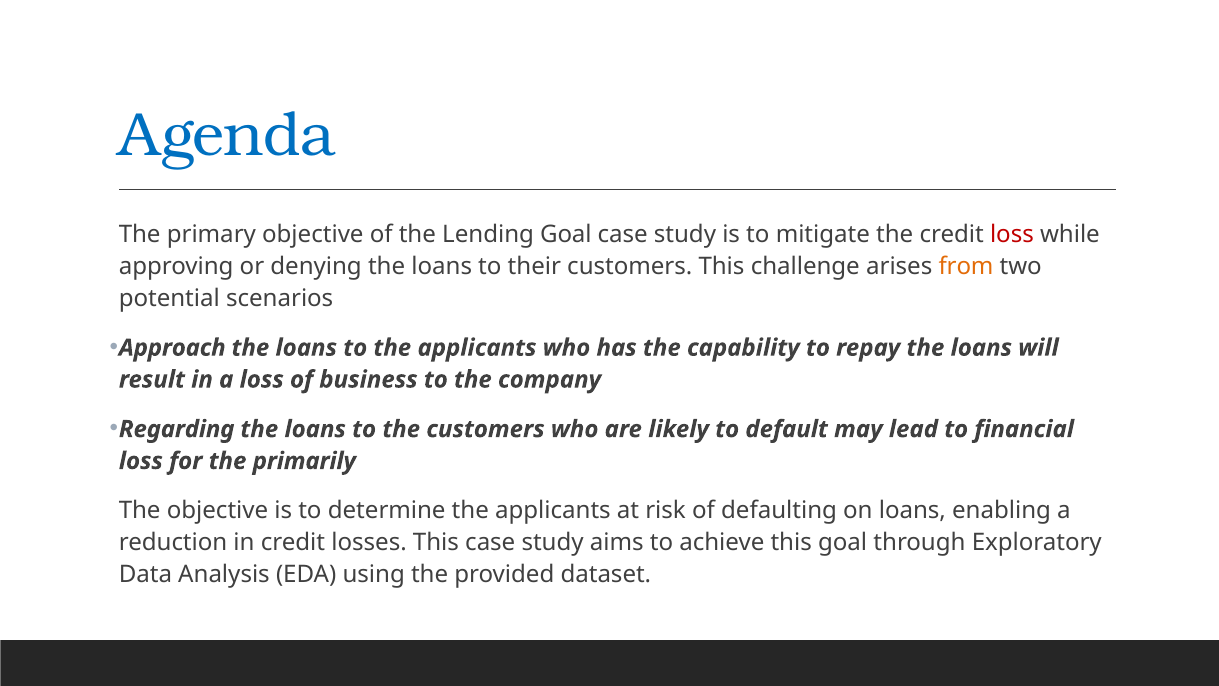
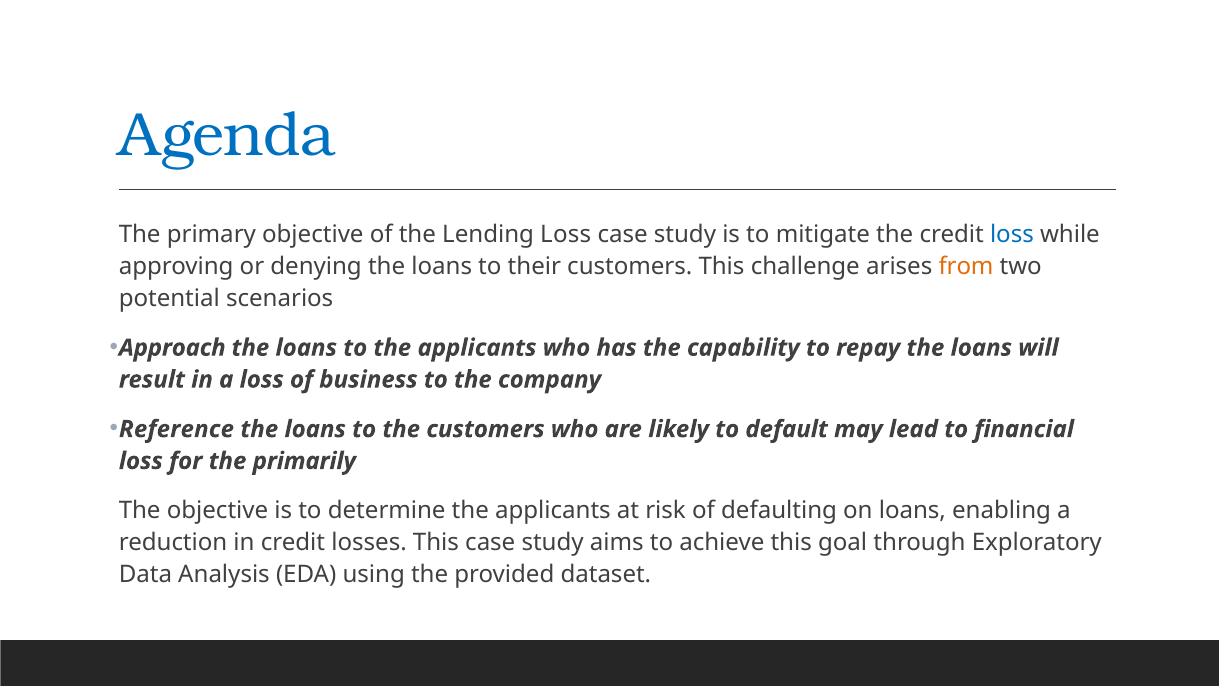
Lending Goal: Goal -> Loss (566, 234)
loss colour: red -> blue (1012, 234)
Regarding: Regarding -> Reference (176, 429)
